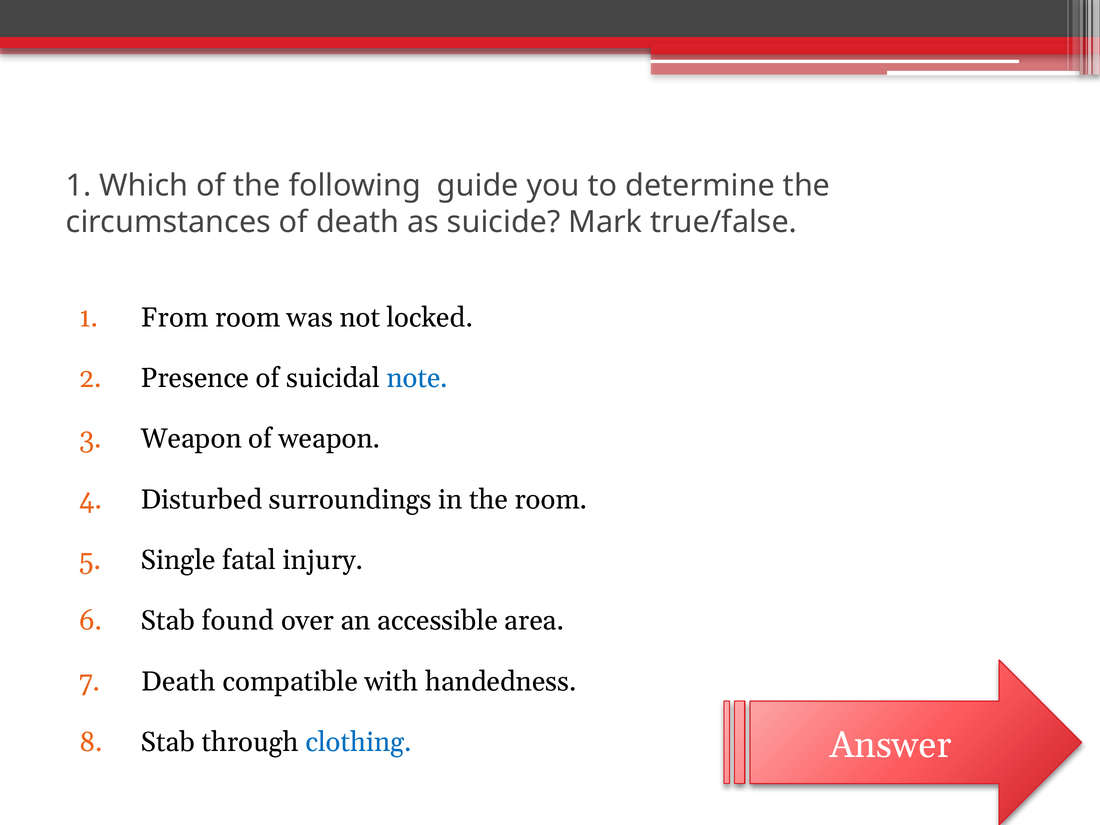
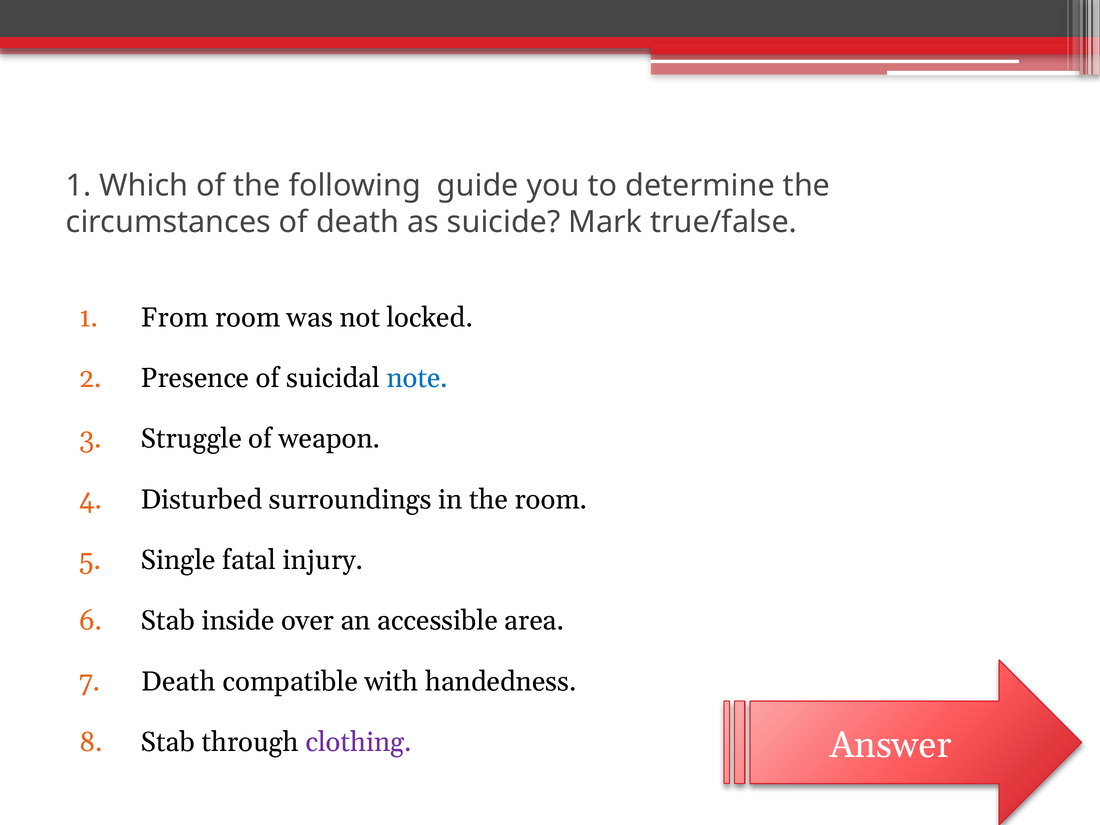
Weapon: Weapon -> Struggle (191, 439)
found: found -> inside (238, 621)
clothing colour: blue -> purple (359, 742)
